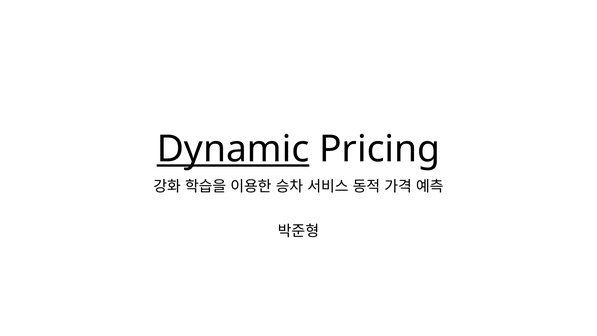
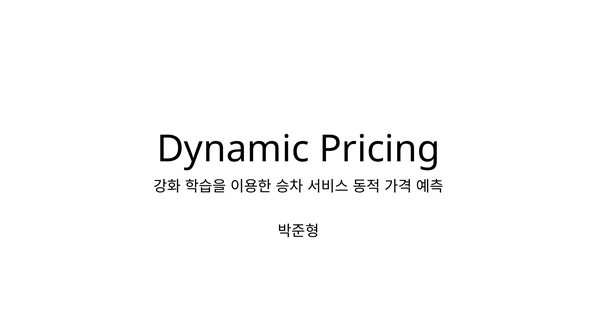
Dynamic underline: present -> none (233, 149)
